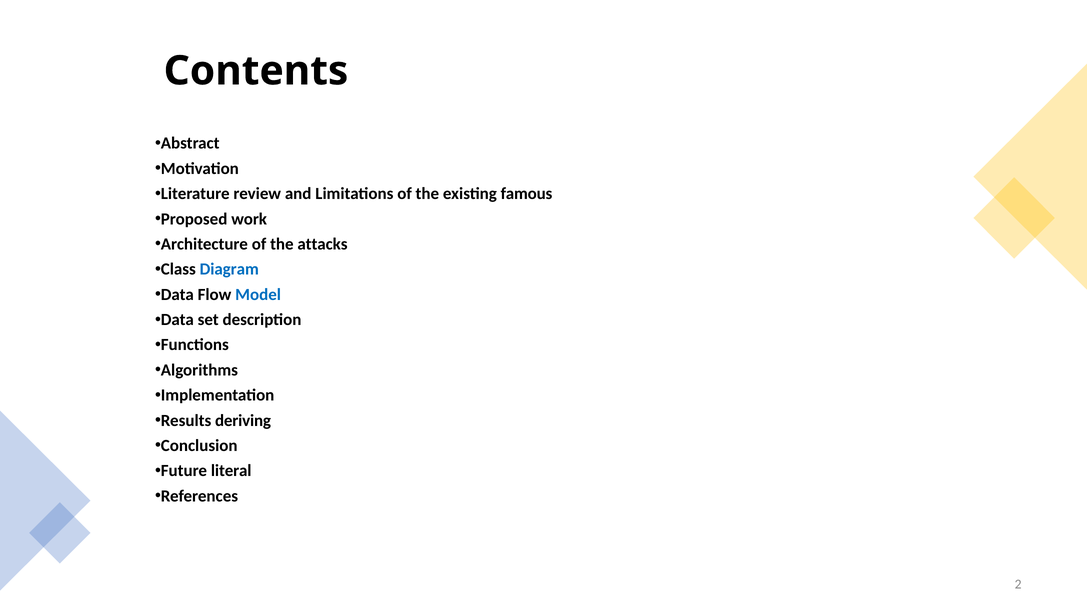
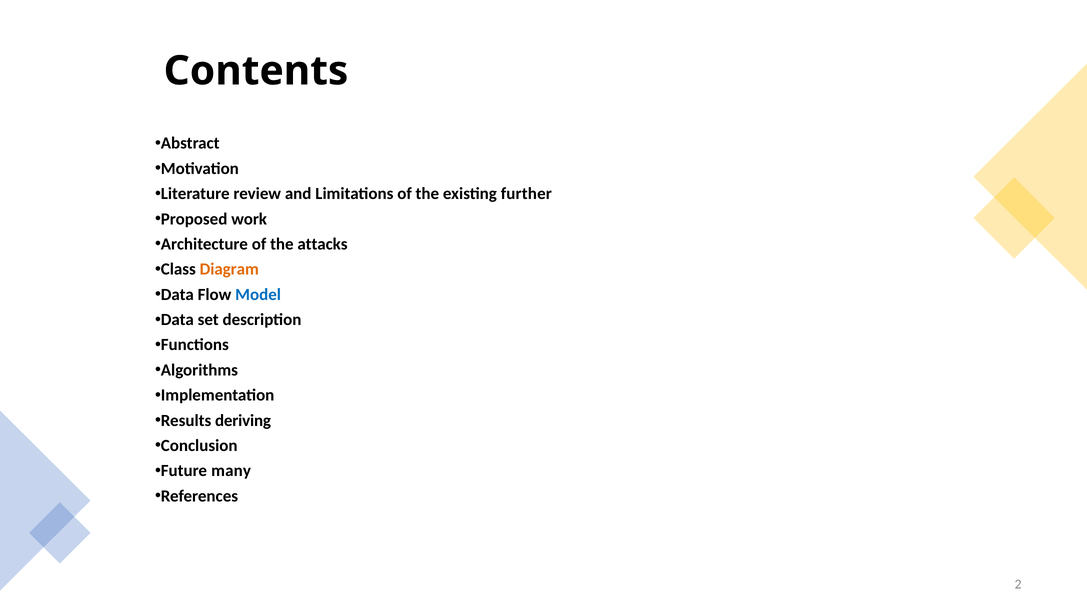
famous: famous -> further (526, 194)
Diagram colour: blue -> orange (229, 269)
literal: literal -> many (231, 470)
